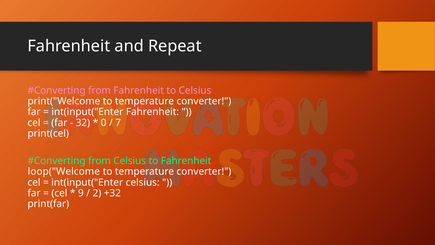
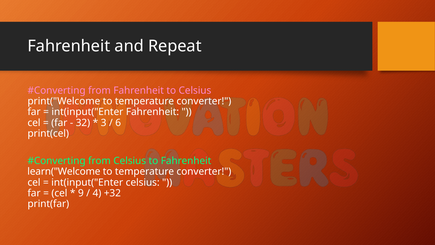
0: 0 -> 3 (104, 123)
7: 7 -> 6 (118, 123)
loop("Welcome: loop("Welcome -> learn("Welcome (64, 171)
2: 2 -> 4 (97, 193)
